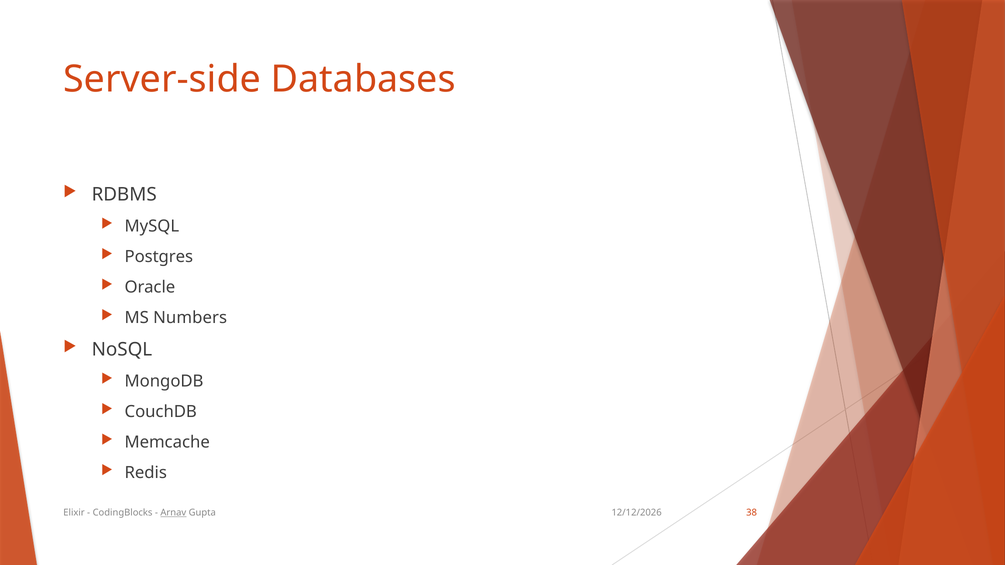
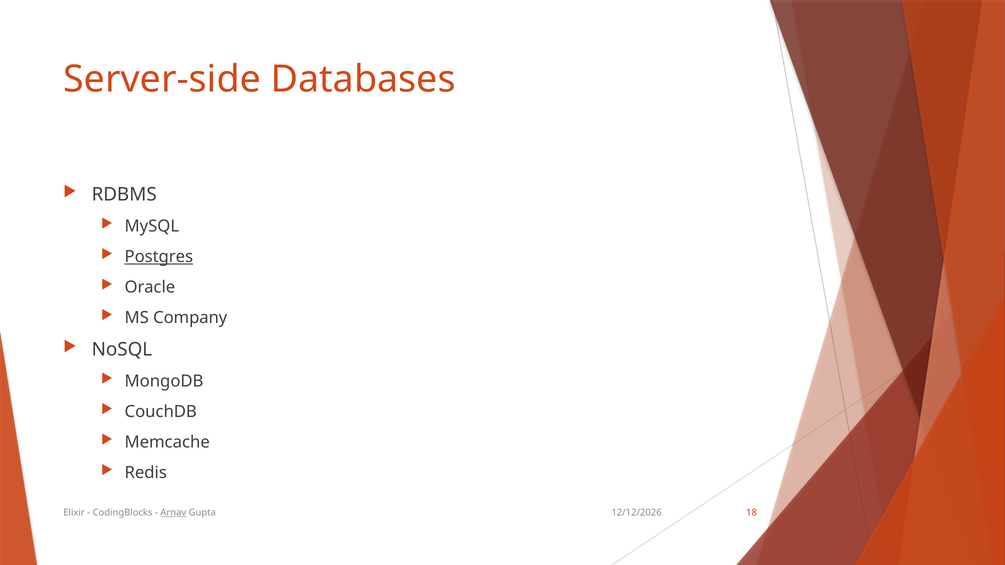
Postgres underline: none -> present (159, 257)
Numbers: Numbers -> Company (190, 318)
38: 38 -> 18 (752, 513)
